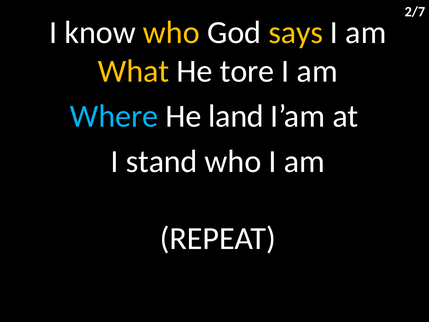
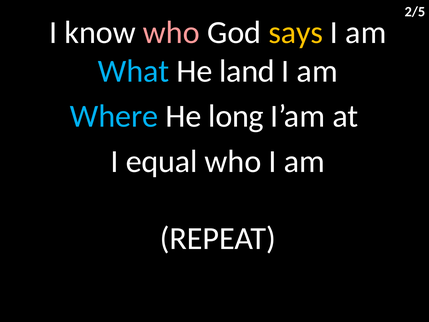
2/7: 2/7 -> 2/5 (415, 12)
who colour: yellow -> pink (171, 33)
What colour: yellow -> light blue (134, 71)
tore: tore -> land (247, 71)
land: land -> long (236, 116)
stand: stand -> equal (162, 161)
